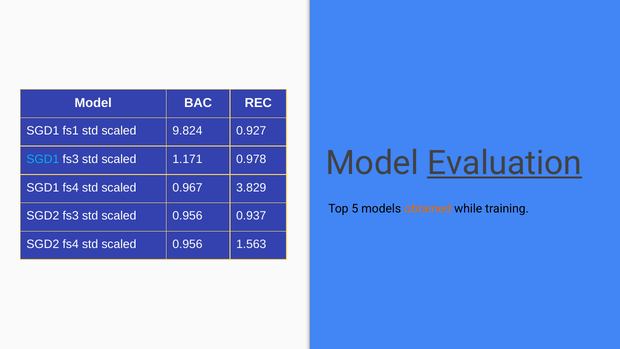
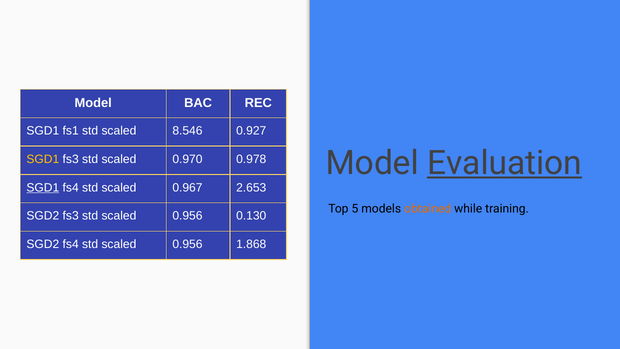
9.824: 9.824 -> 8.546 (187, 131)
SGD1 colour: light blue -> yellow (43, 159)
1.171: 1.171 -> 0.970 (187, 159)
SGD1 underline: none -> present (43, 187)
3.829: 3.829 -> 2.653 (251, 187)
0.937: 0.937 -> 0.130 (251, 216)
1.563: 1.563 -> 1.868 (251, 244)
